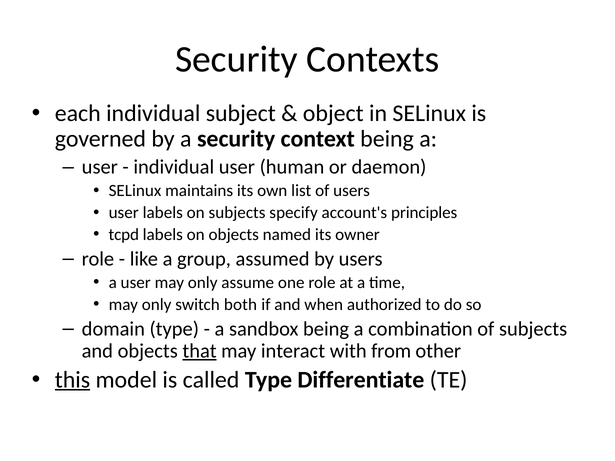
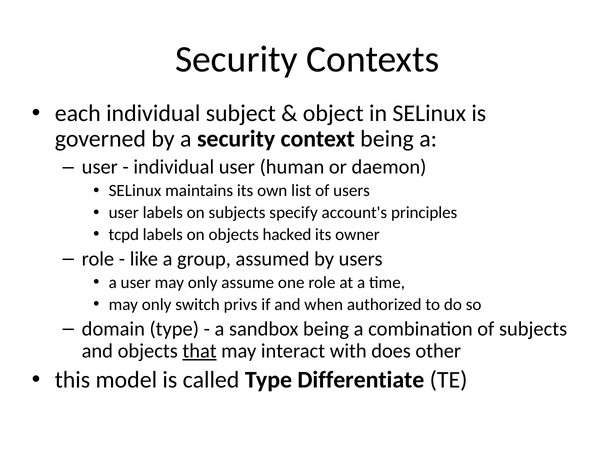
named: named -> hacked (287, 235)
both: both -> privs (241, 305)
from: from -> does (391, 351)
this underline: present -> none (72, 380)
